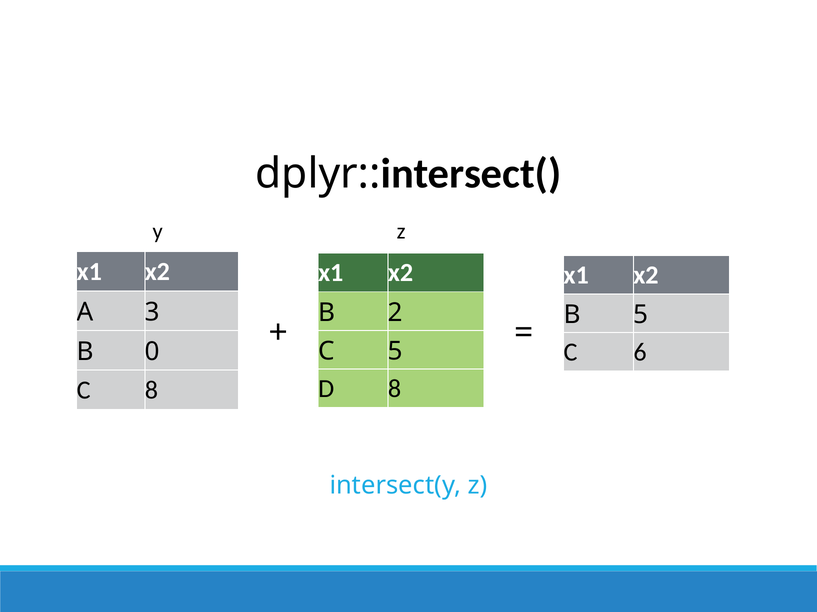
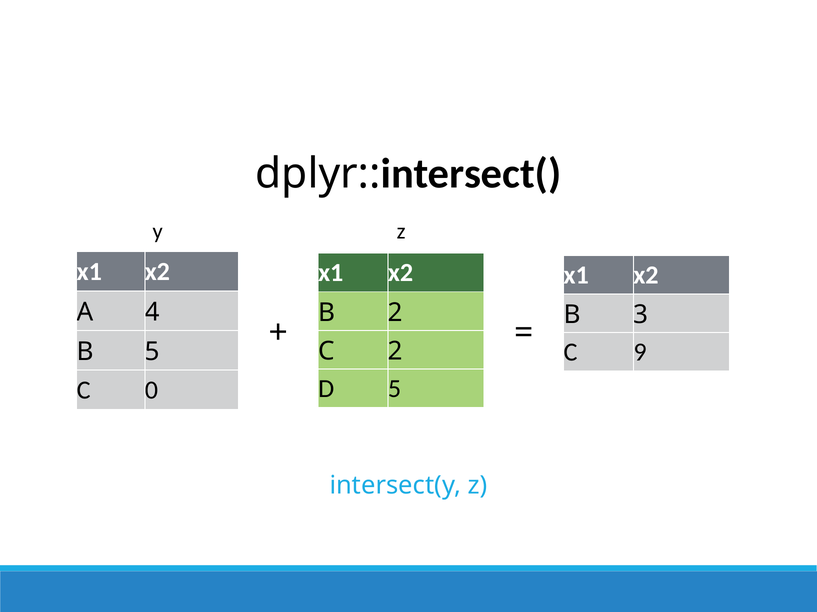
3: 3 -> 4 (152, 313)
B 5: 5 -> 3 (641, 315)
6: 6 -> 9 (640, 353)
C 5: 5 -> 2 (395, 352)
B 0: 0 -> 5 (152, 352)
D 8: 8 -> 5 (395, 389)
C 8: 8 -> 0 (151, 390)
